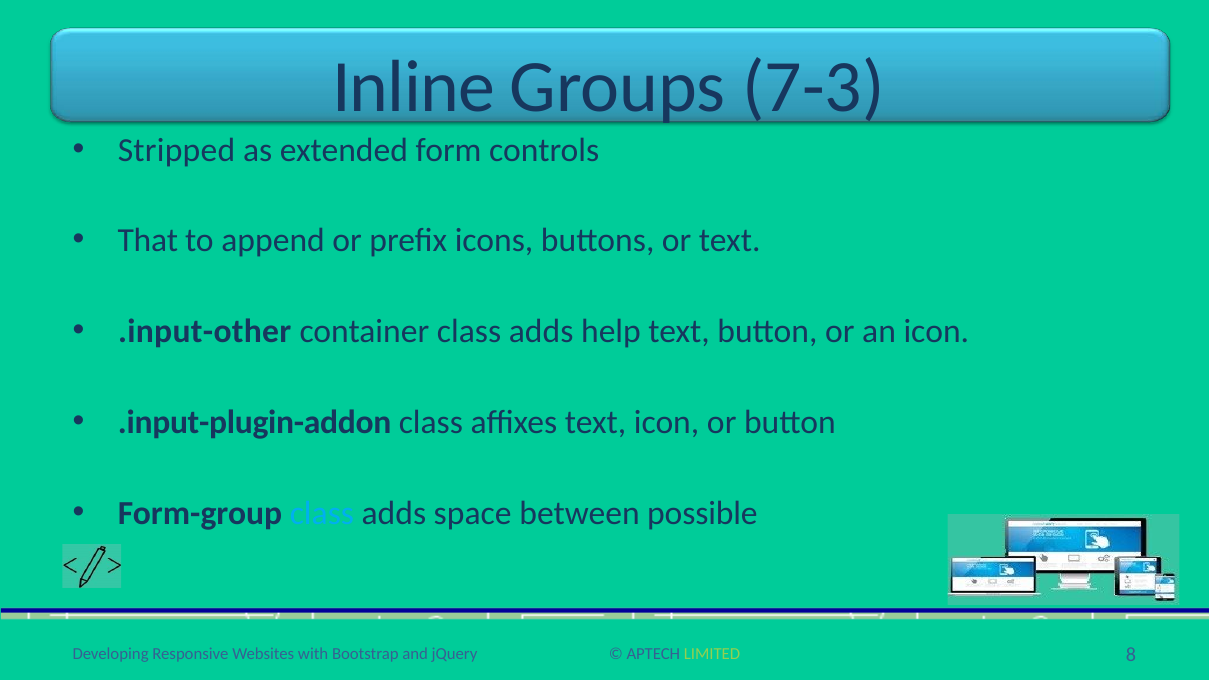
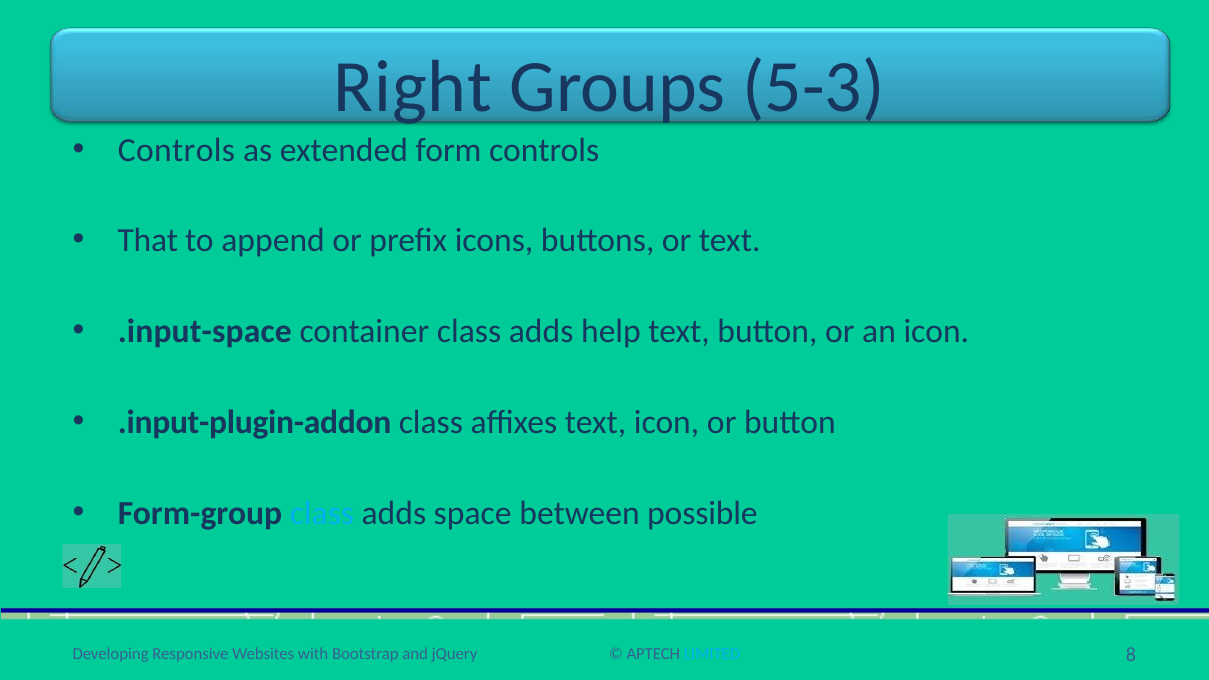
Inline: Inline -> Right (413, 87)
7-3: 7-3 -> 5-3 (814, 87)
Stripped: Stripped -> Controls (176, 150)
.input-other: .input-other -> .input-space (205, 331)
LIMITED colour: light green -> light blue (712, 654)
